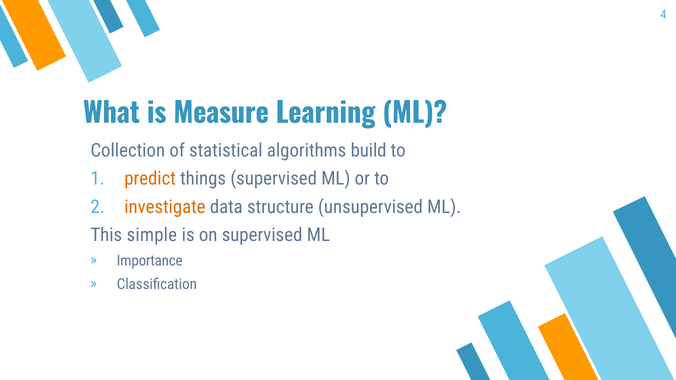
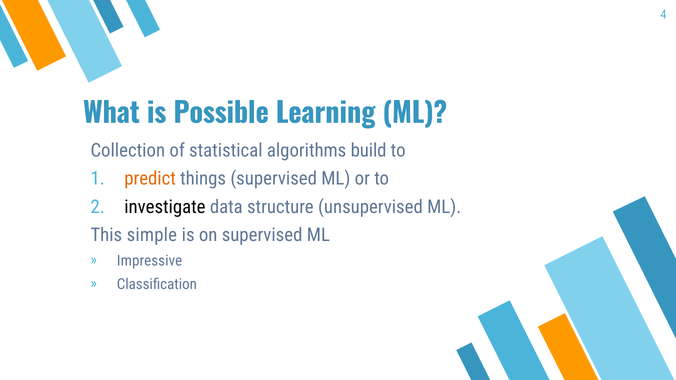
Measure: Measure -> Possible (221, 114)
investigate colour: orange -> black (165, 207)
Importance: Importance -> Impressive (150, 261)
